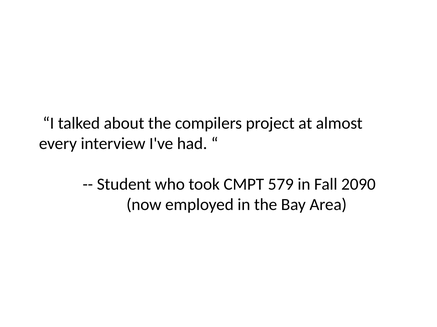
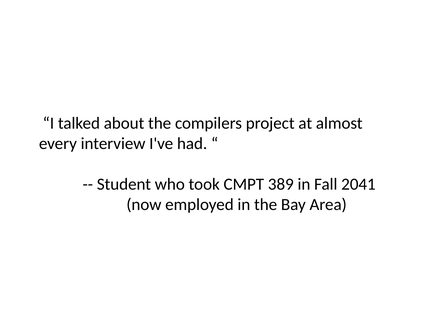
579: 579 -> 389 (281, 185)
2090: 2090 -> 2041 (358, 185)
